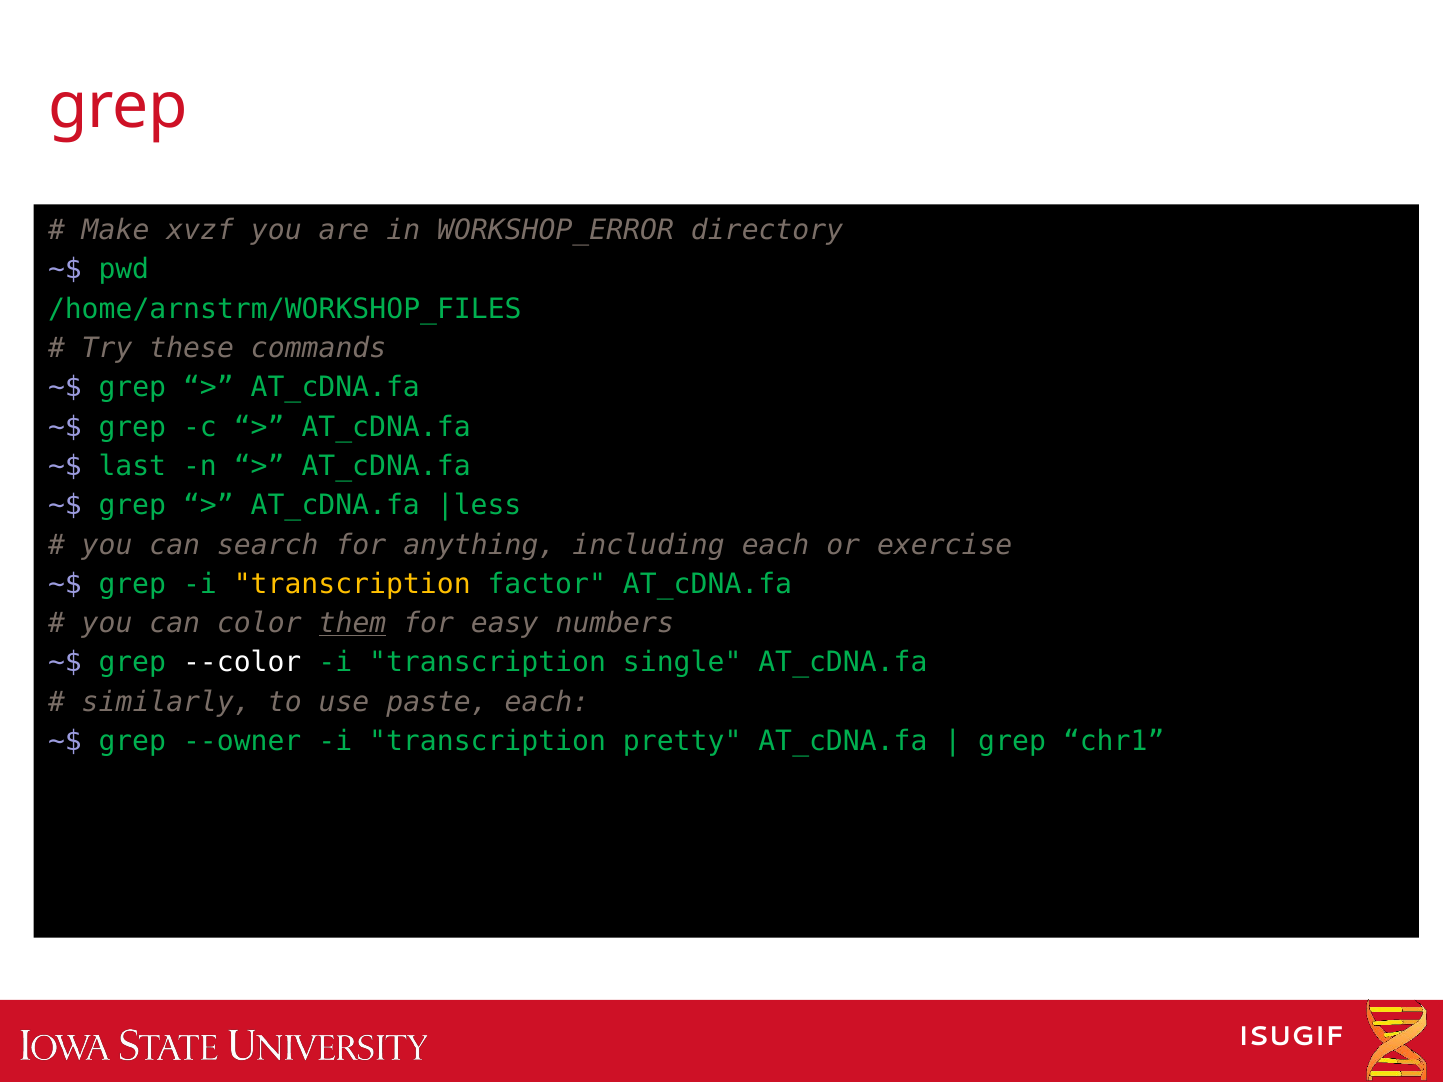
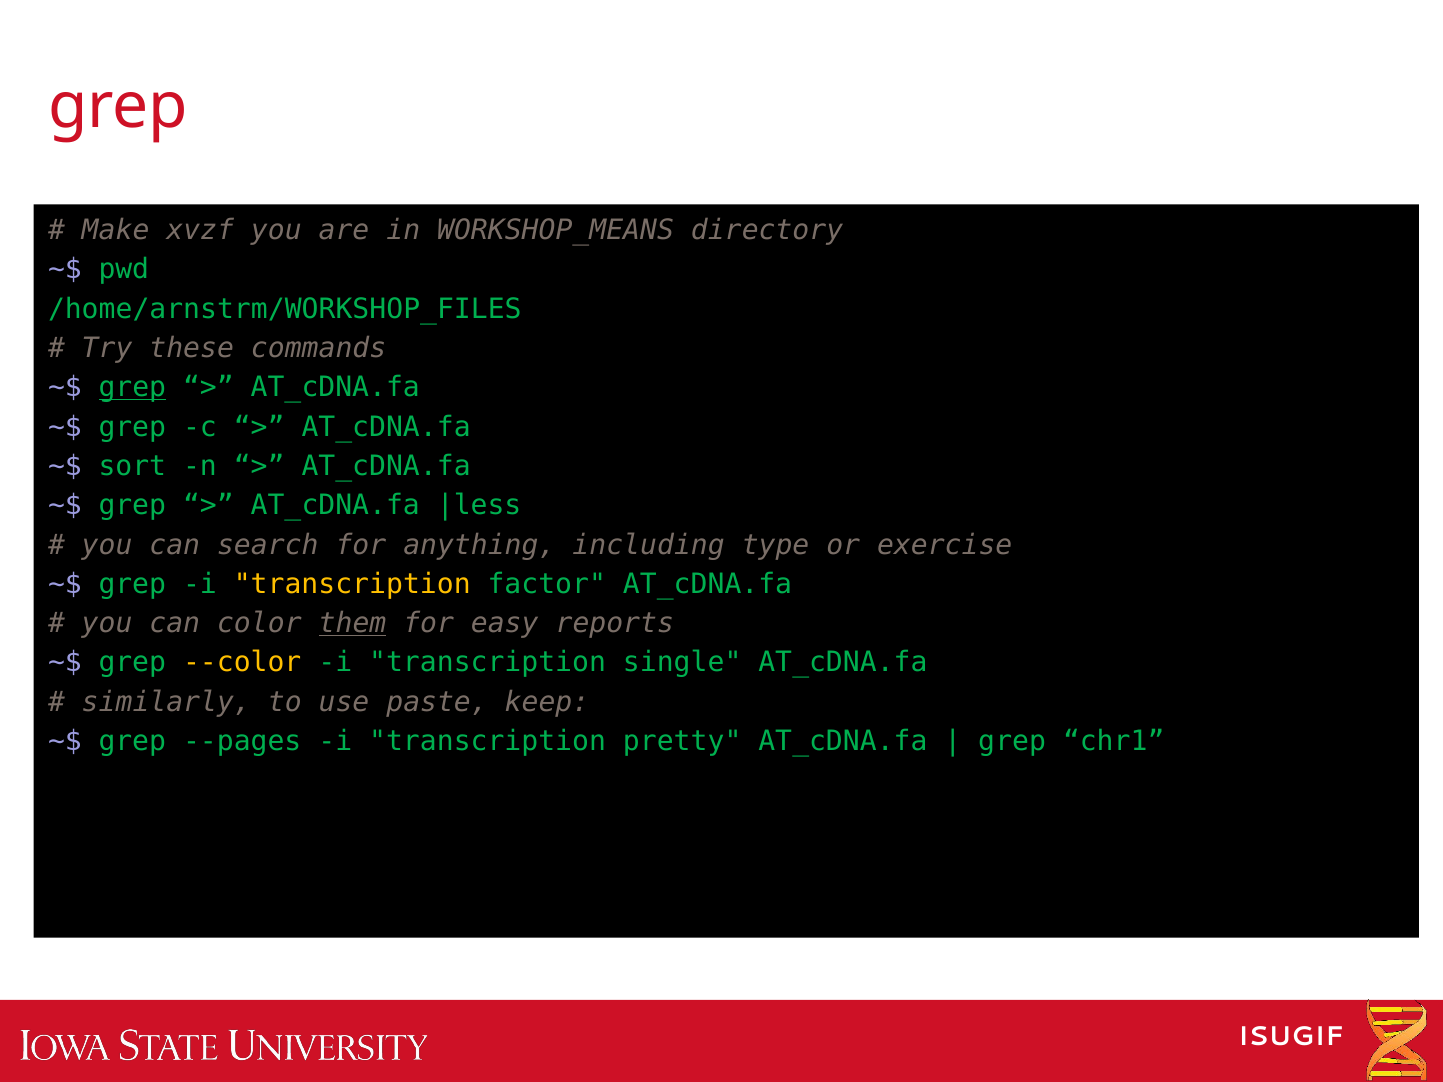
WORKSHOP_ERROR: WORKSHOP_ERROR -> WORKSHOP_MEANS (556, 230)
grep underline: none -> present (132, 388)
last: last -> sort (132, 466)
including each: each -> type (776, 545)
numbers: numbers -> reports (615, 624)
--color colour: white -> yellow (242, 663)
paste each: each -> keep (547, 702)
--owner: --owner -> --pages (242, 741)
